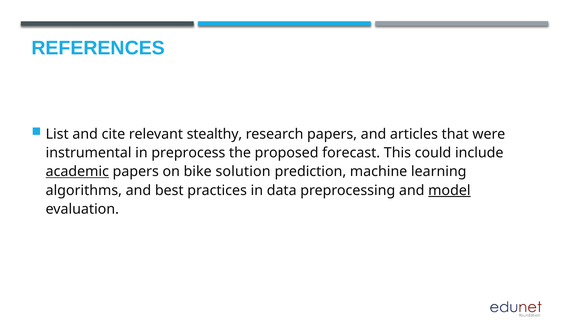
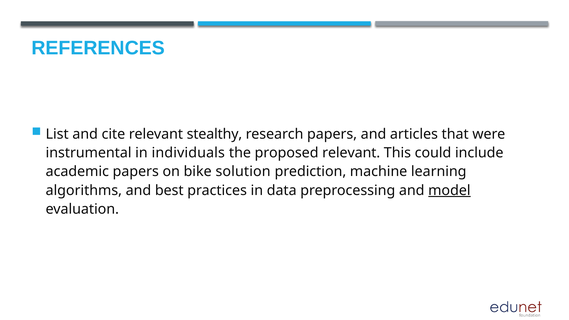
preprocess: preprocess -> individuals (188, 153)
proposed forecast: forecast -> relevant (351, 153)
academic underline: present -> none (77, 172)
